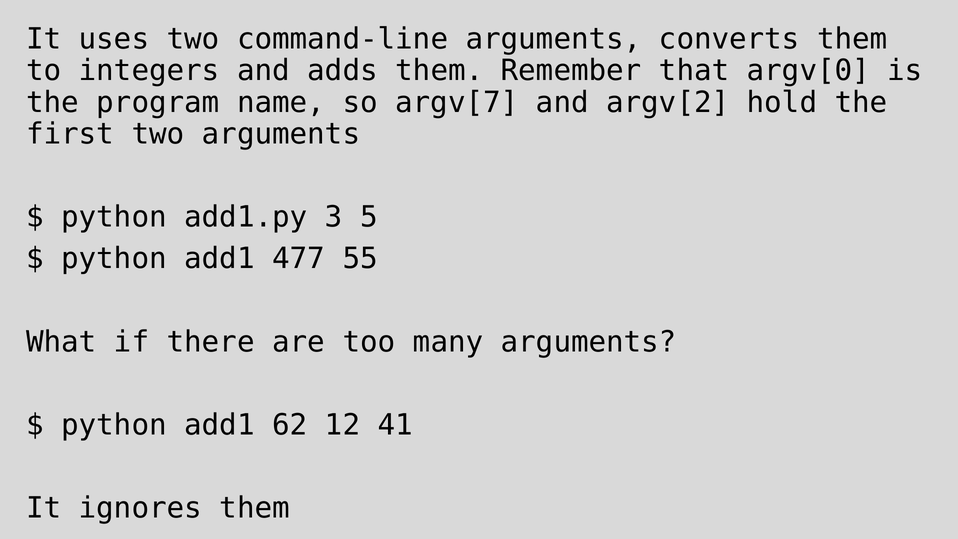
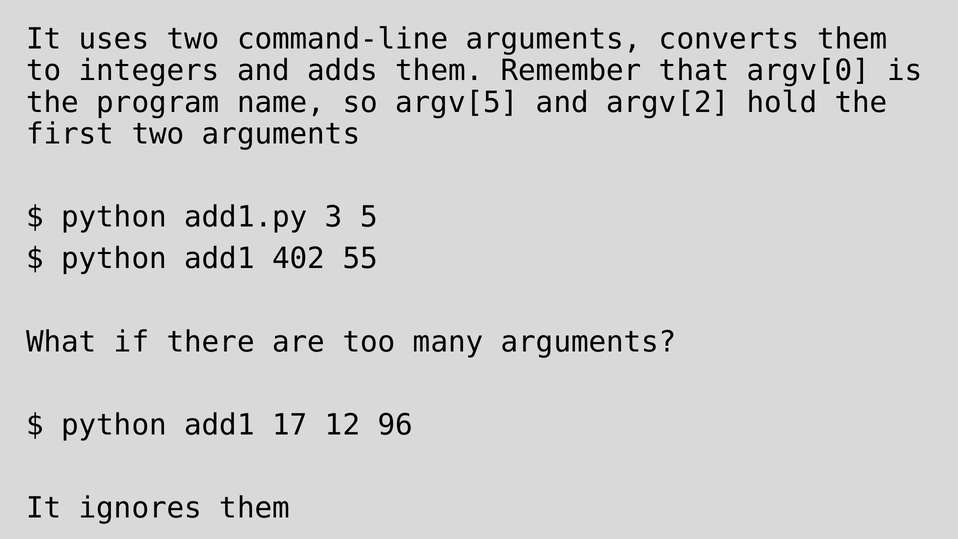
argv[7: argv[7 -> argv[5 (457, 102)
477: 477 -> 402 (299, 259)
62: 62 -> 17 (290, 425)
41: 41 -> 96 (395, 425)
